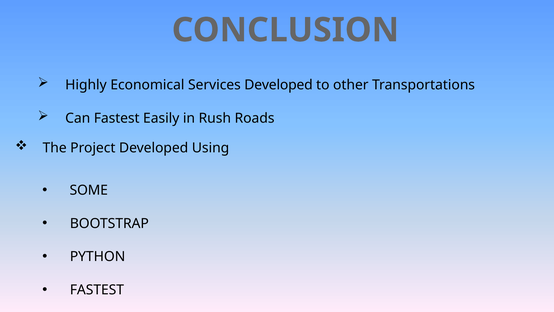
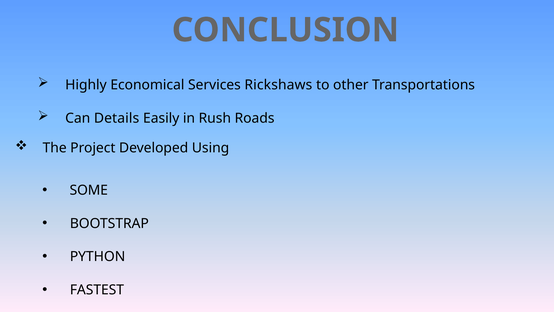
Services Developed: Developed -> Rickshaws (278, 85)
Can Fastest: Fastest -> Details (117, 118)
